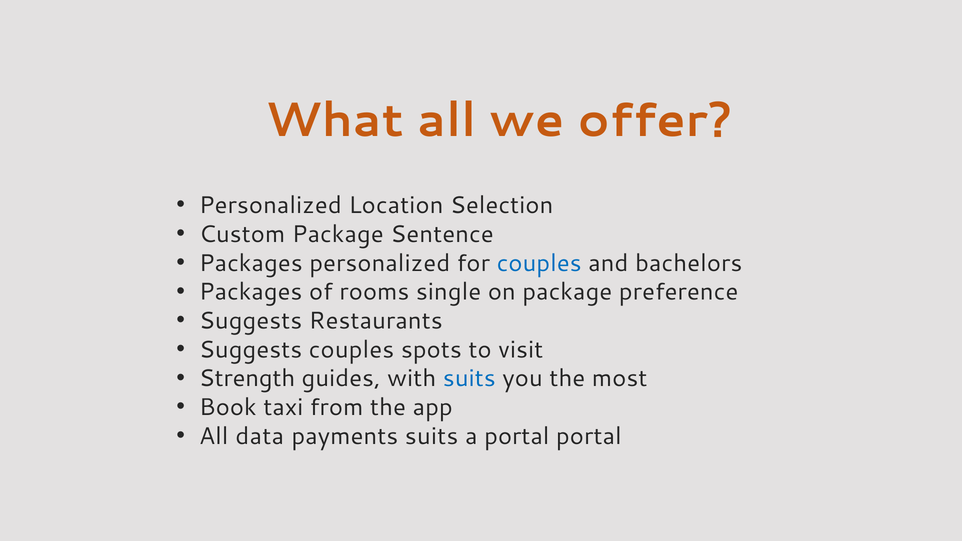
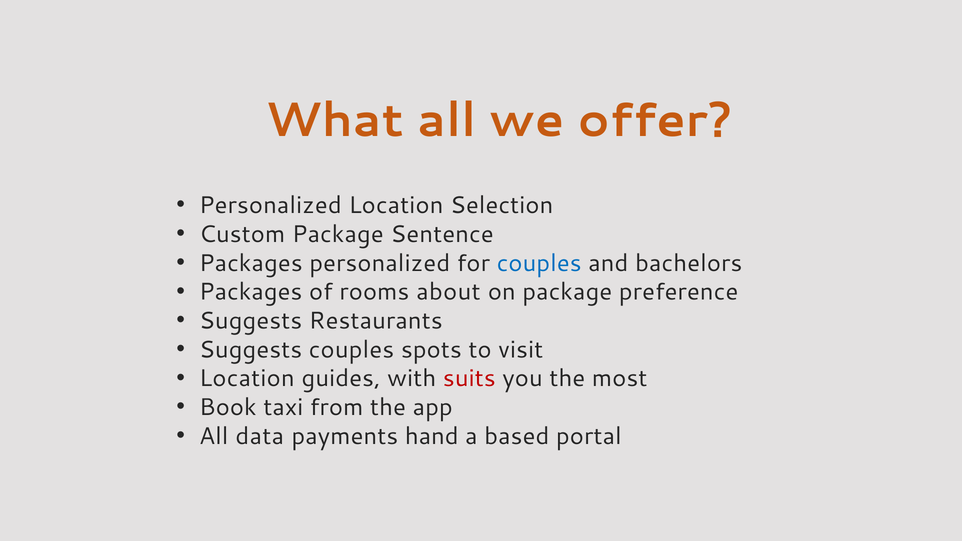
single: single -> about (448, 292)
Strength: Strength -> Location (247, 379)
suits colour: blue -> red (469, 379)
payments suits: suits -> hand (432, 436)
a portal: portal -> based (517, 436)
